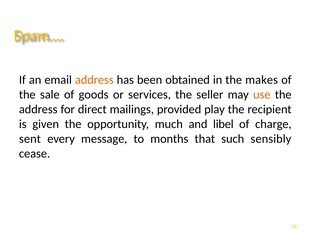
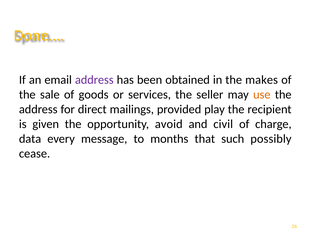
address colour: orange -> purple (94, 80)
much: much -> avoid (169, 124)
libel: libel -> civil (223, 124)
sent: sent -> data (30, 139)
sensibly: sensibly -> possibly (271, 139)
